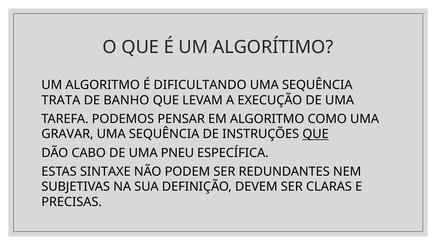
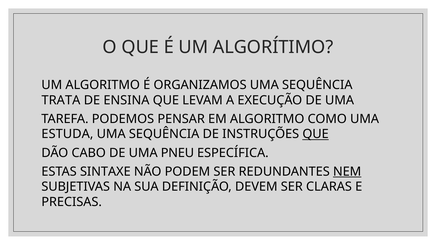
DIFICULTANDO: DIFICULTANDO -> ORGANIZAMOS (200, 85)
BANHO: BANHO -> ENSINA (126, 100)
GRAVAR: GRAVAR -> ESTUDA (67, 134)
NEM underline: none -> present (347, 172)
